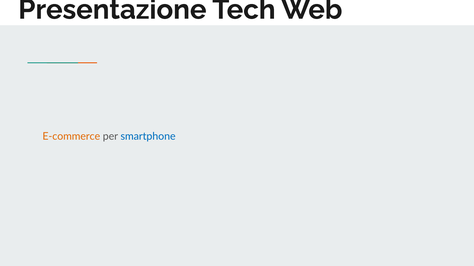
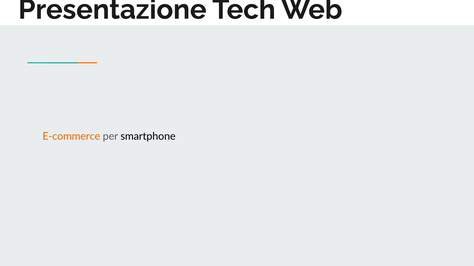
smartphone colour: blue -> black (148, 137)
